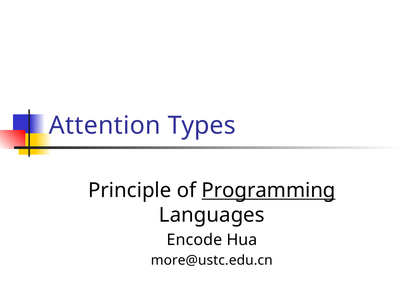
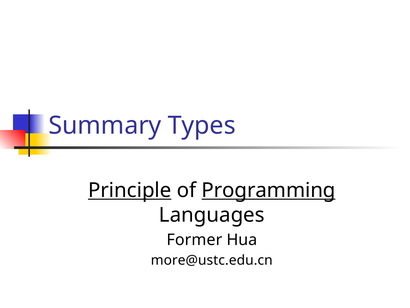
Attention: Attention -> Summary (105, 125)
Principle underline: none -> present (130, 190)
Encode: Encode -> Former (194, 239)
